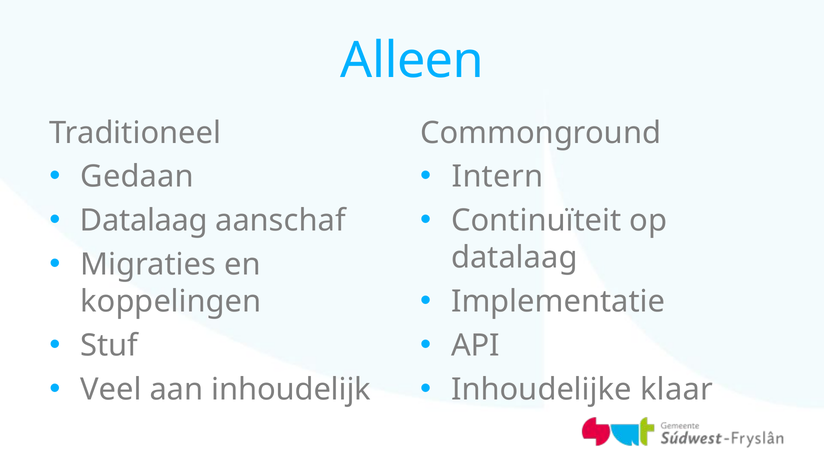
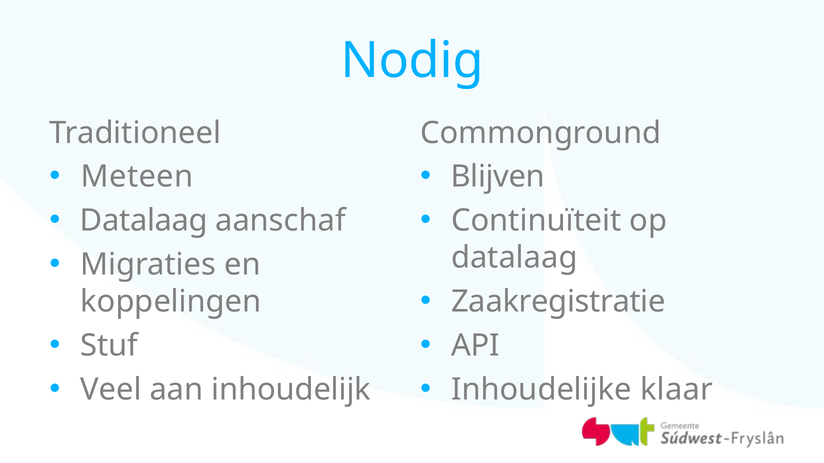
Alleen: Alleen -> Nodig (412, 61)
Gedaan: Gedaan -> Meteen (137, 177)
Intern: Intern -> Blijven (498, 177)
Implementatie: Implementatie -> Zaakregistratie (558, 302)
